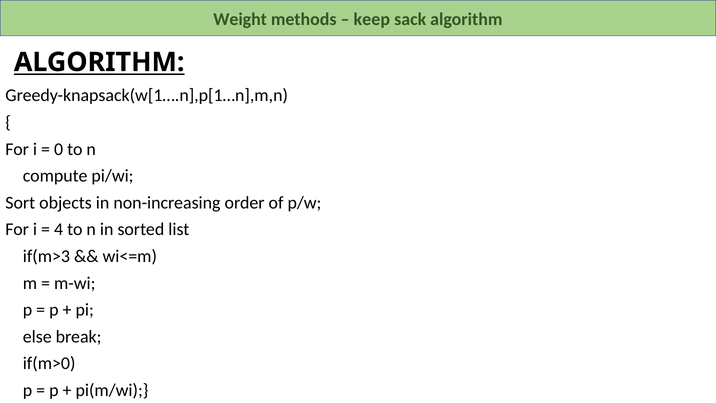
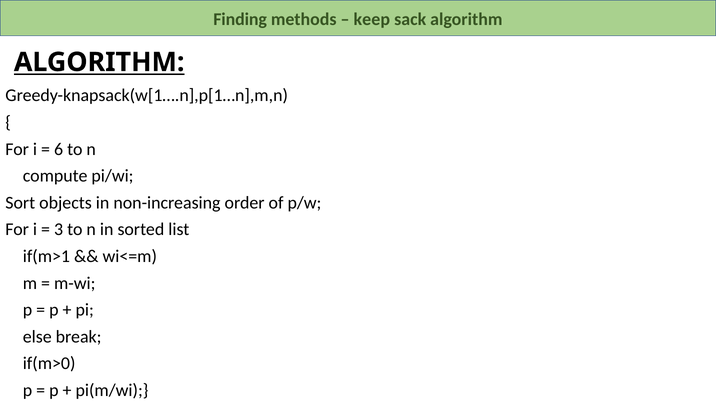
Weight: Weight -> Finding (240, 19)
0: 0 -> 6 (59, 149)
4: 4 -> 3 (59, 229)
if(m>3: if(m>3 -> if(m>1 (46, 256)
